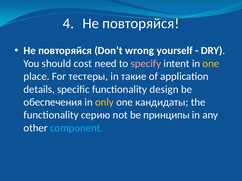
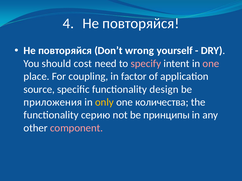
one colour: yellow -> pink (211, 64)
тестеры: тестеры -> coupling (88, 77)
такие: такие -> factor (134, 77)
details: details -> source (39, 90)
обеспечения: обеспечения -> приложения (53, 102)
кандидаты: кандидаты -> количества (162, 102)
component colour: light blue -> pink (77, 128)
